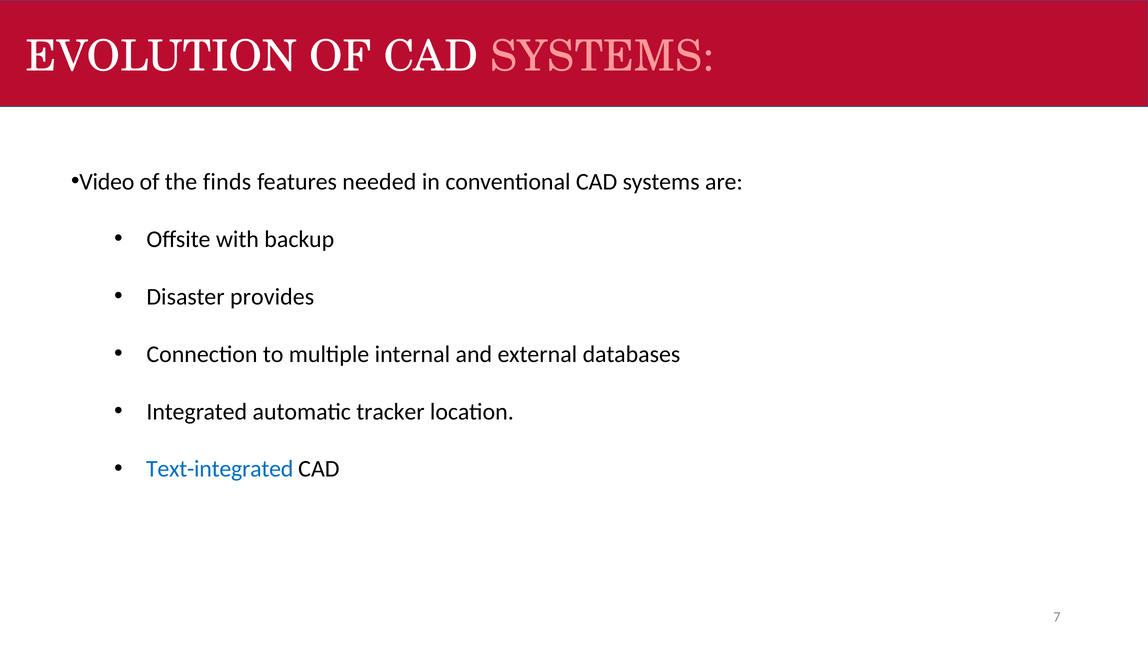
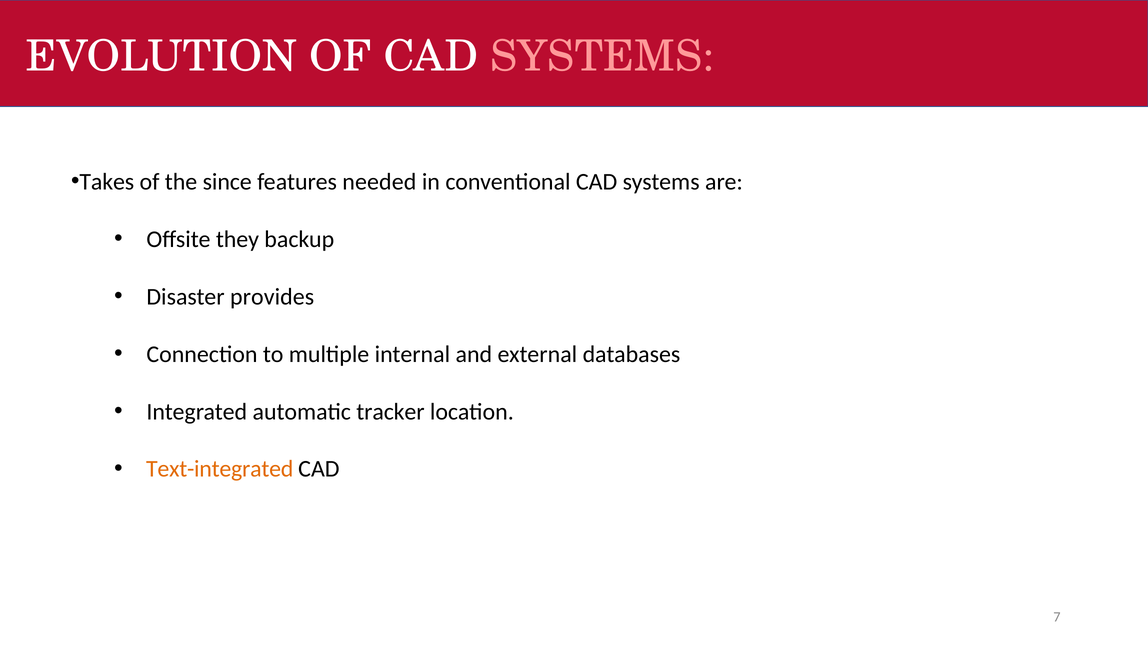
Video: Video -> Takes (107, 182)
finds: finds -> since (227, 182)
with: with -> they (237, 239)
Text-integrated colour: blue -> orange (220, 469)
